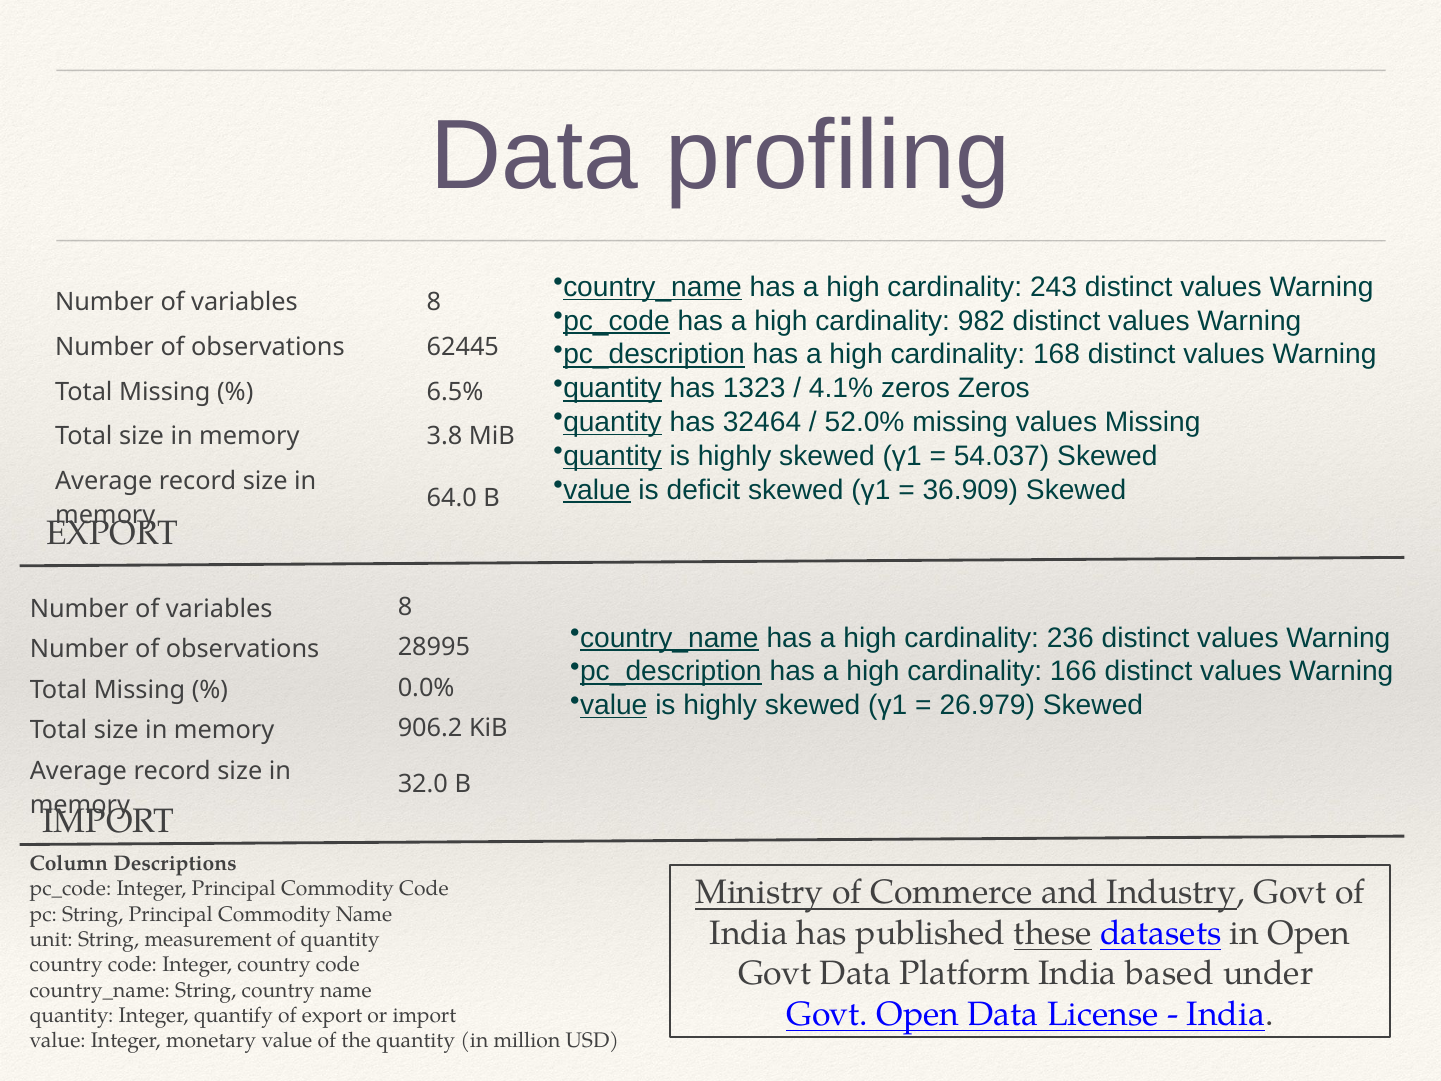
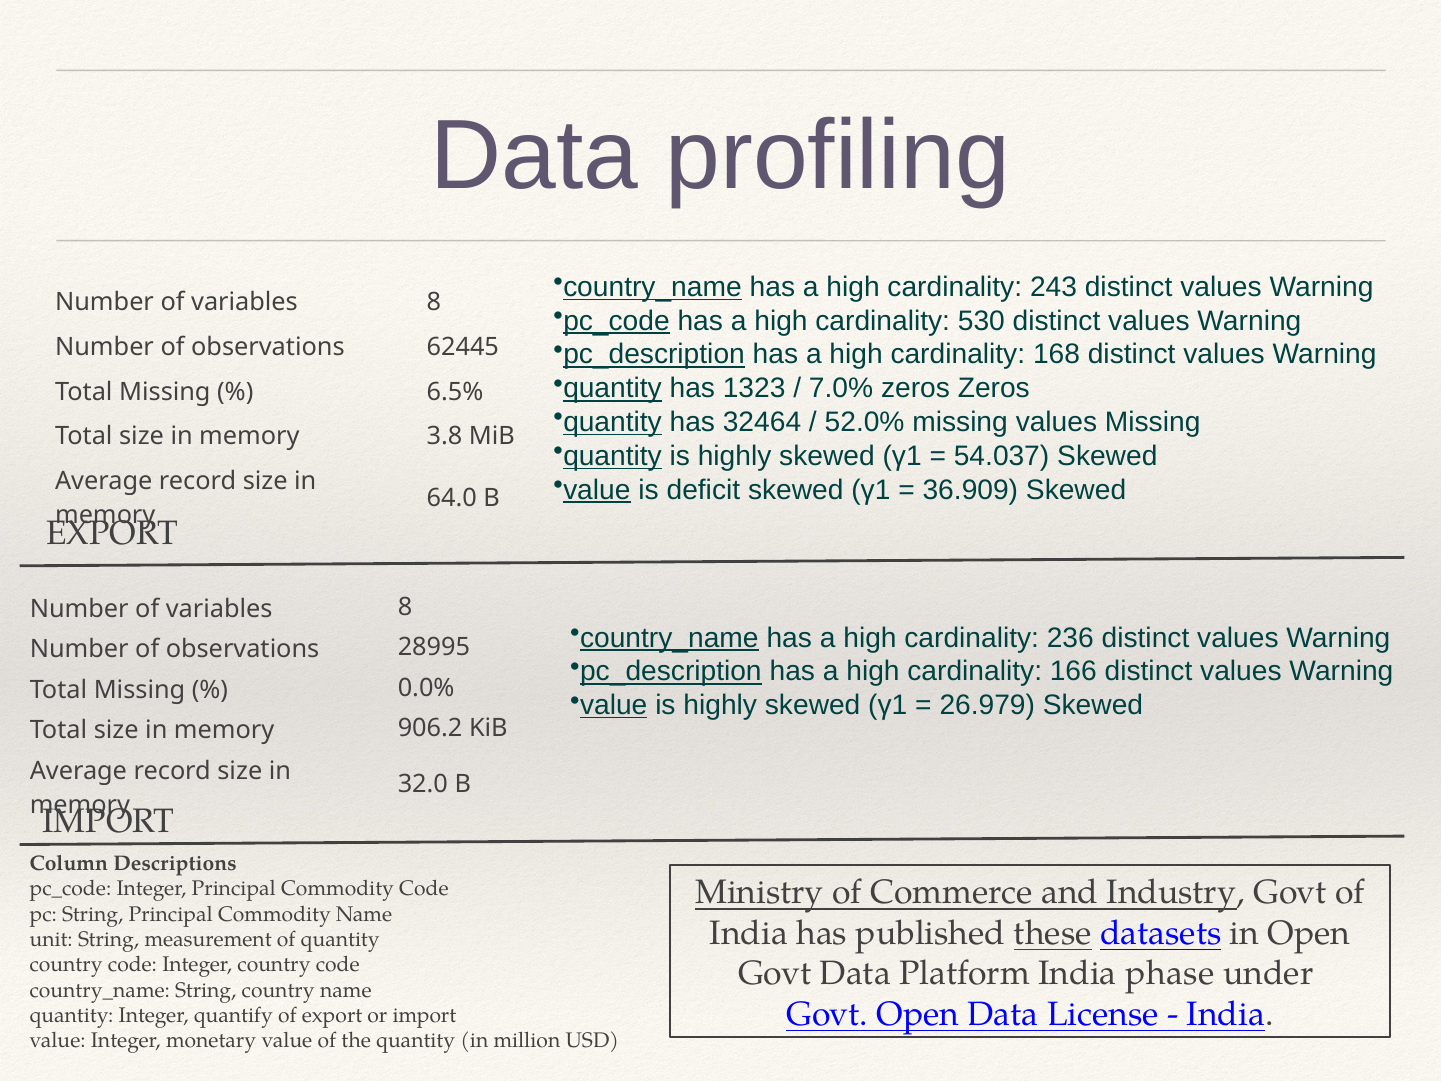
982: 982 -> 530 (981, 321)
4.1%: 4.1% -> 7.0% (841, 388)
based: based -> phase (1170, 973)
